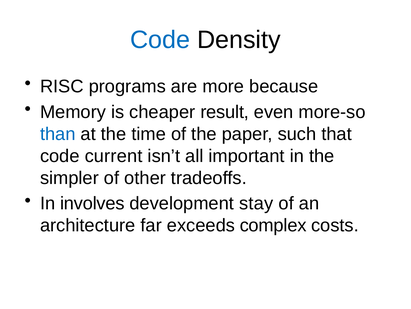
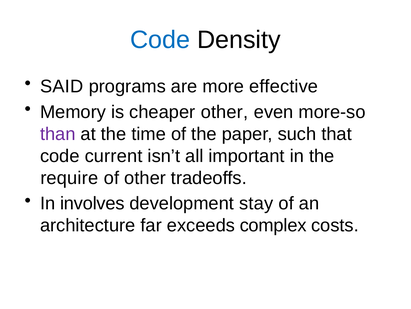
RISC: RISC -> SAID (62, 86)
because: because -> effective (284, 86)
cheaper result: result -> other (225, 112)
than colour: blue -> purple (58, 134)
simpler: simpler -> require (69, 178)
